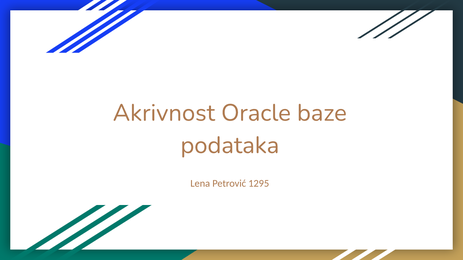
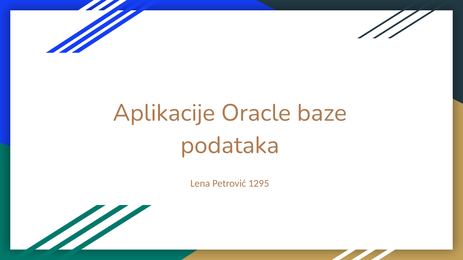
Akrivnost: Akrivnost -> Aplikacije (164, 113)
